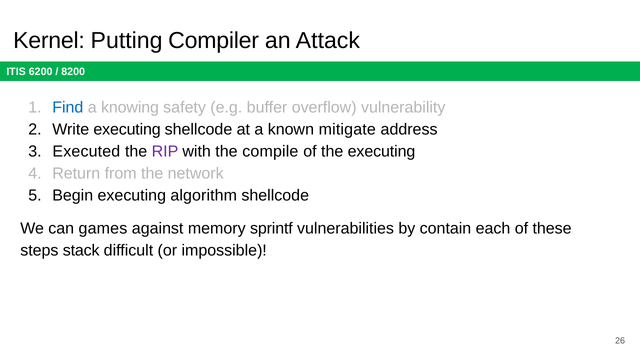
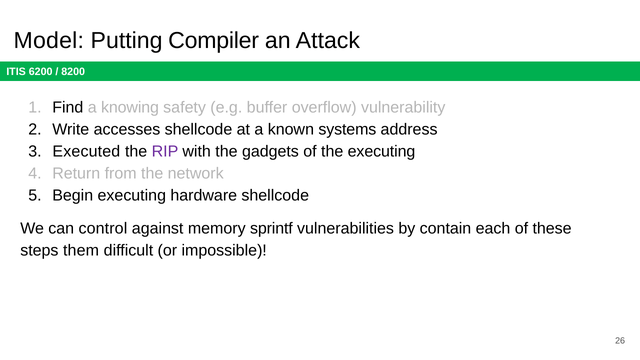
Kernel: Kernel -> Model (49, 41)
Find colour: blue -> black (68, 107)
Write executing: executing -> accesses (127, 129)
mitigate: mitigate -> systems (347, 129)
compile: compile -> gadgets (270, 151)
algorithm: algorithm -> hardware (204, 196)
games: games -> control (103, 228)
stack: stack -> them (81, 250)
